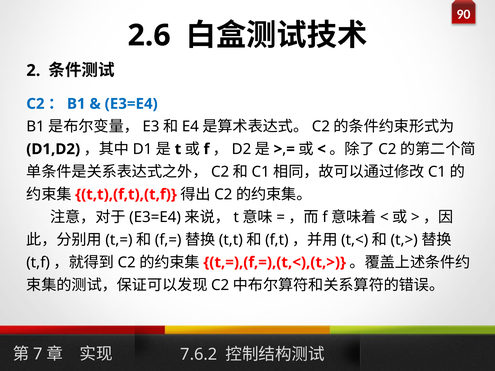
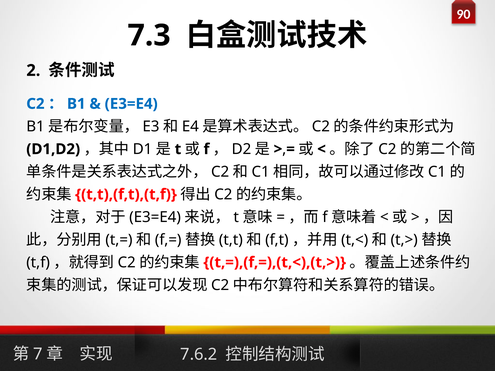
2.6: 2.6 -> 7.3 (149, 35)
